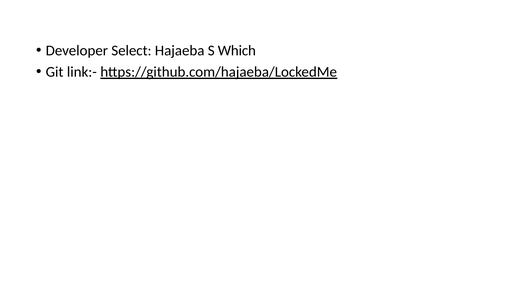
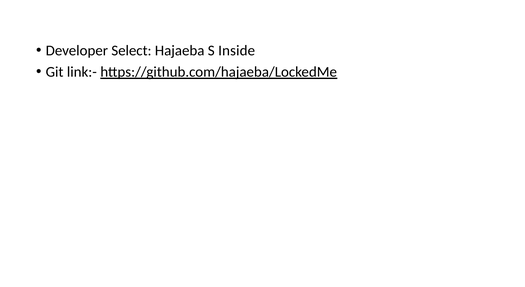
Which: Which -> Inside (237, 51)
